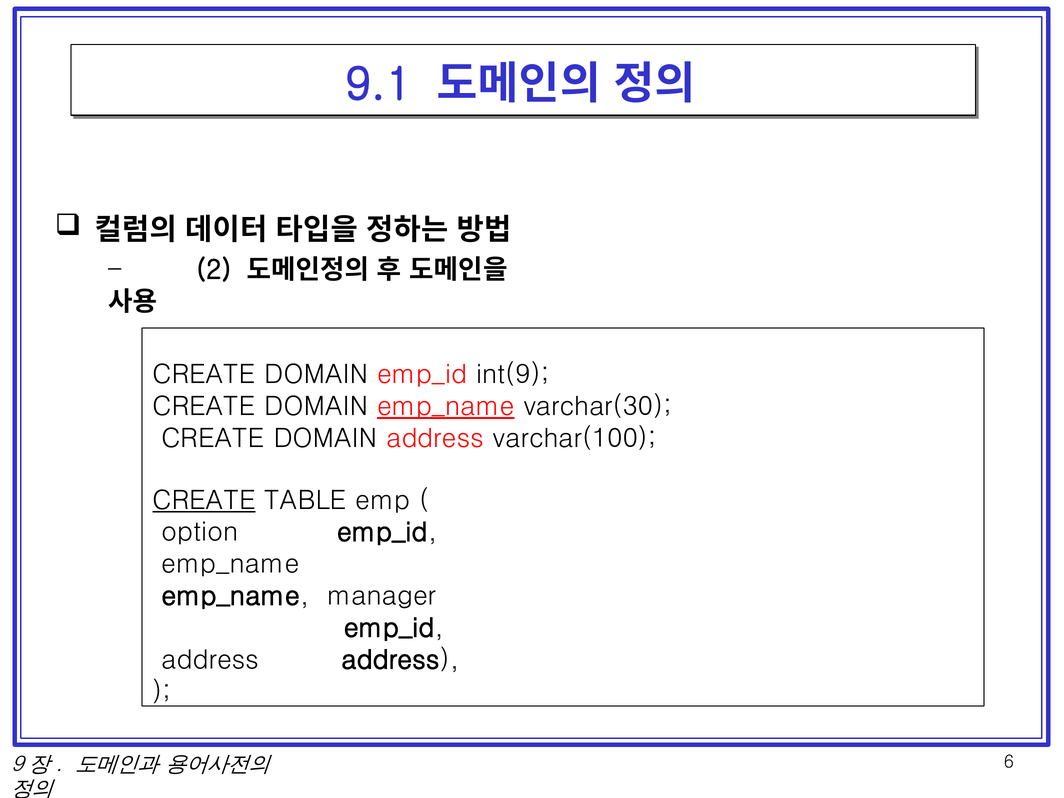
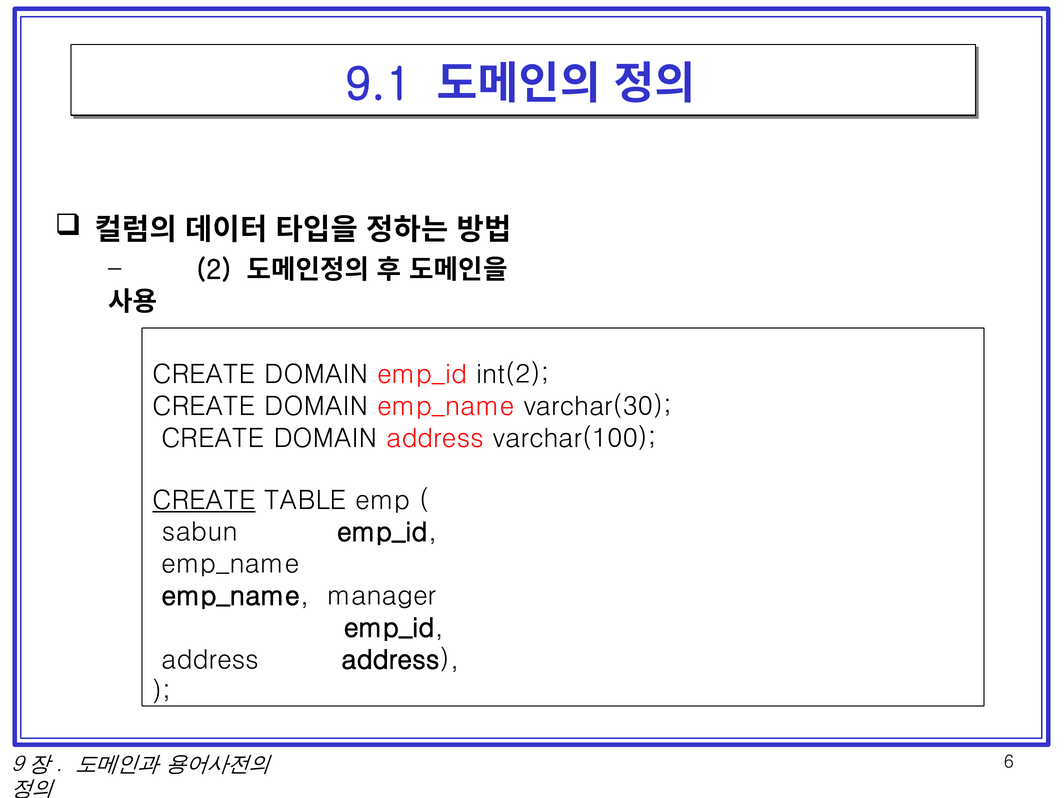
int(9: int(9 -> int(2 (513, 375)
emp_name underline: present -> none (446, 407)
option: option -> sabun (200, 532)
